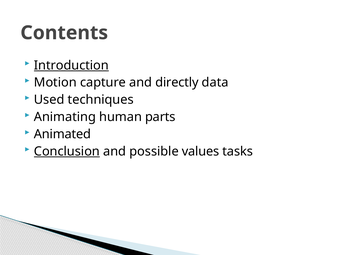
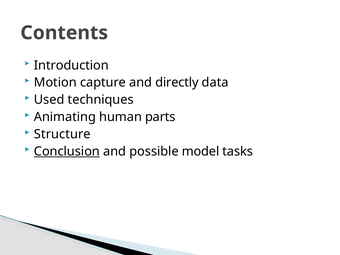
Introduction underline: present -> none (71, 65)
Animated: Animated -> Structure (62, 134)
values: values -> model (201, 151)
